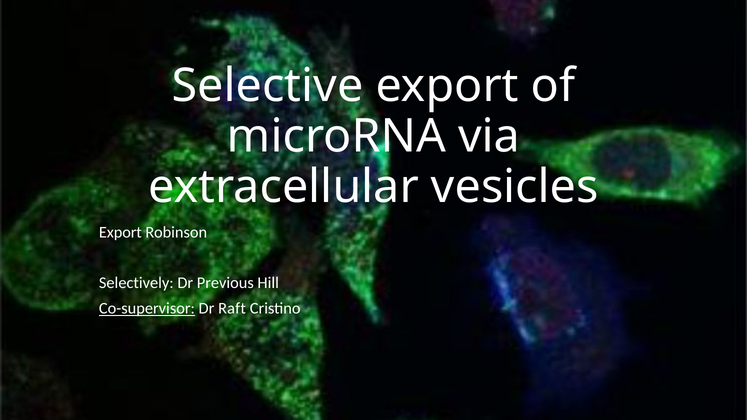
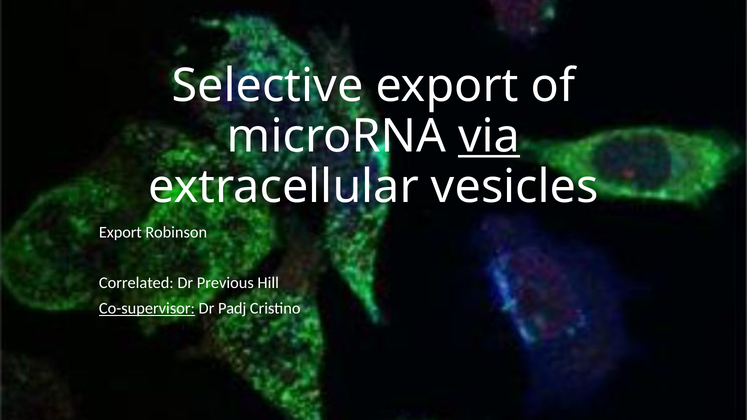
via underline: none -> present (489, 136)
Selectively: Selectively -> Correlated (136, 283)
Raft: Raft -> Padj (232, 309)
